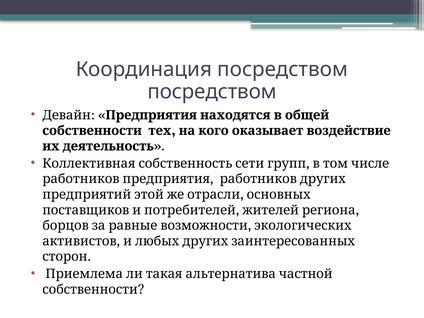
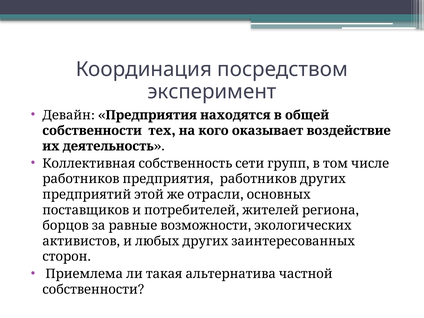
посредством: посредством -> эксперимент (212, 92)
